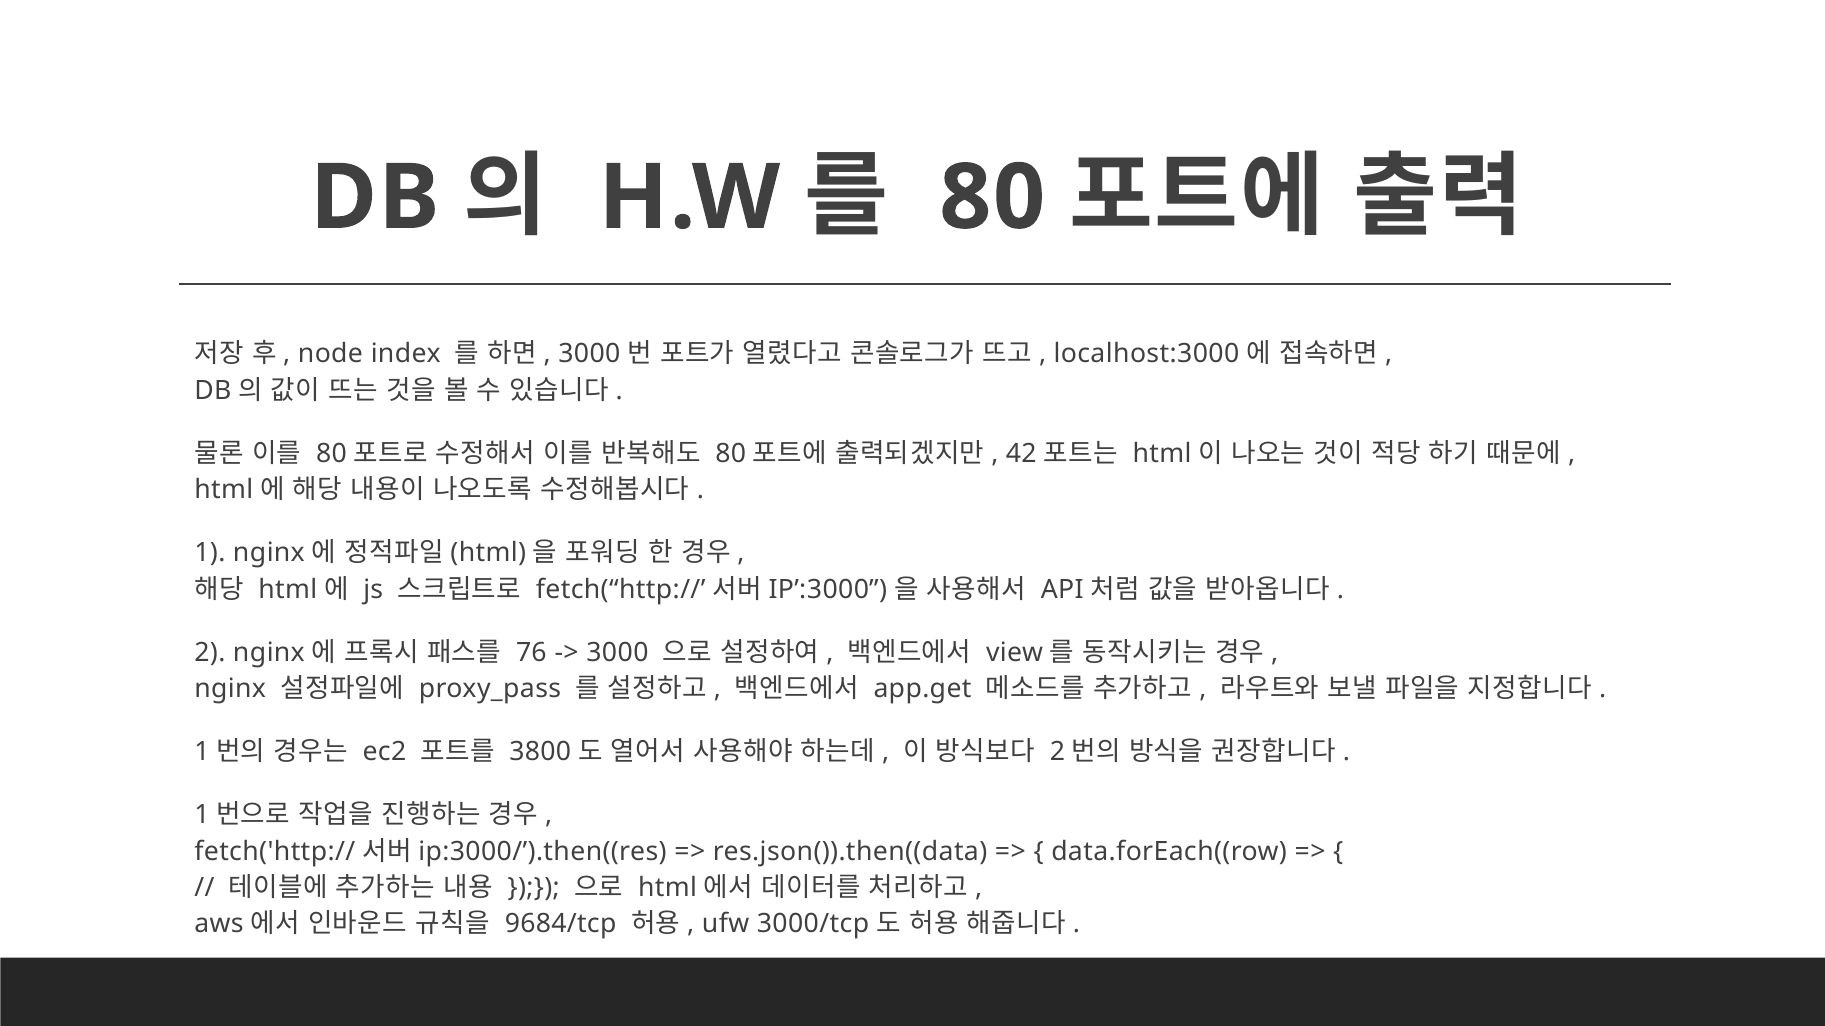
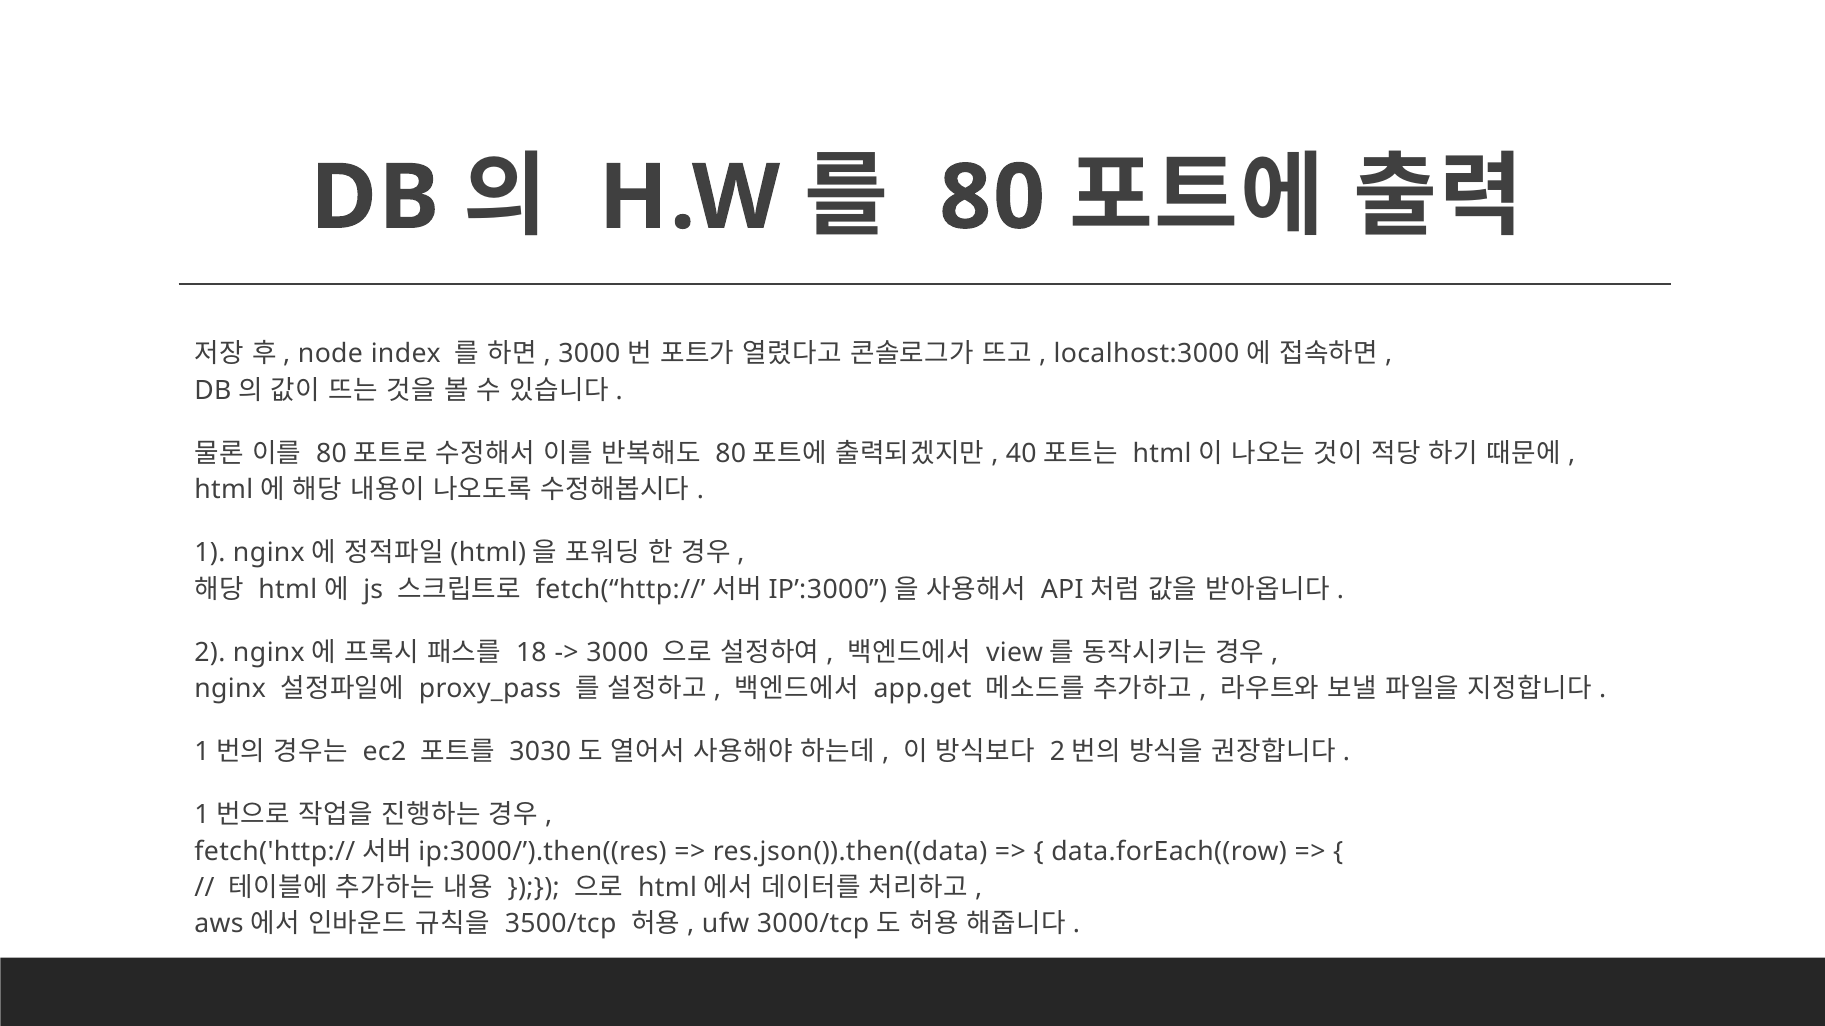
42: 42 -> 40 (1021, 454)
76: 76 -> 18 (531, 653)
3800: 3800 -> 3030 (540, 752)
9684/tcp: 9684/tcp -> 3500/tcp (561, 925)
